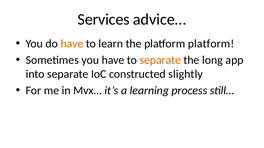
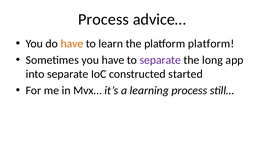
Services: Services -> Process (103, 19)
separate colour: orange -> purple (160, 60)
slightly: slightly -> started (186, 74)
